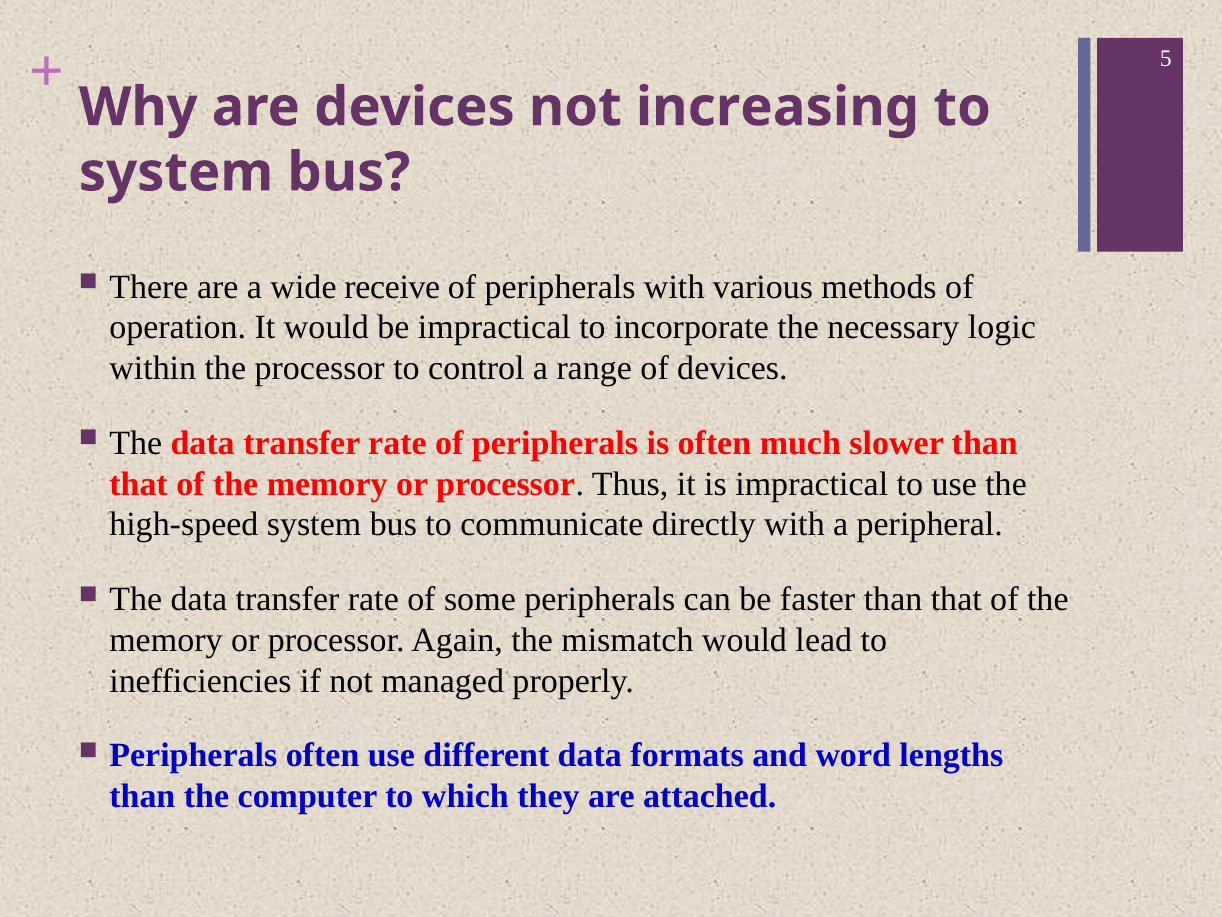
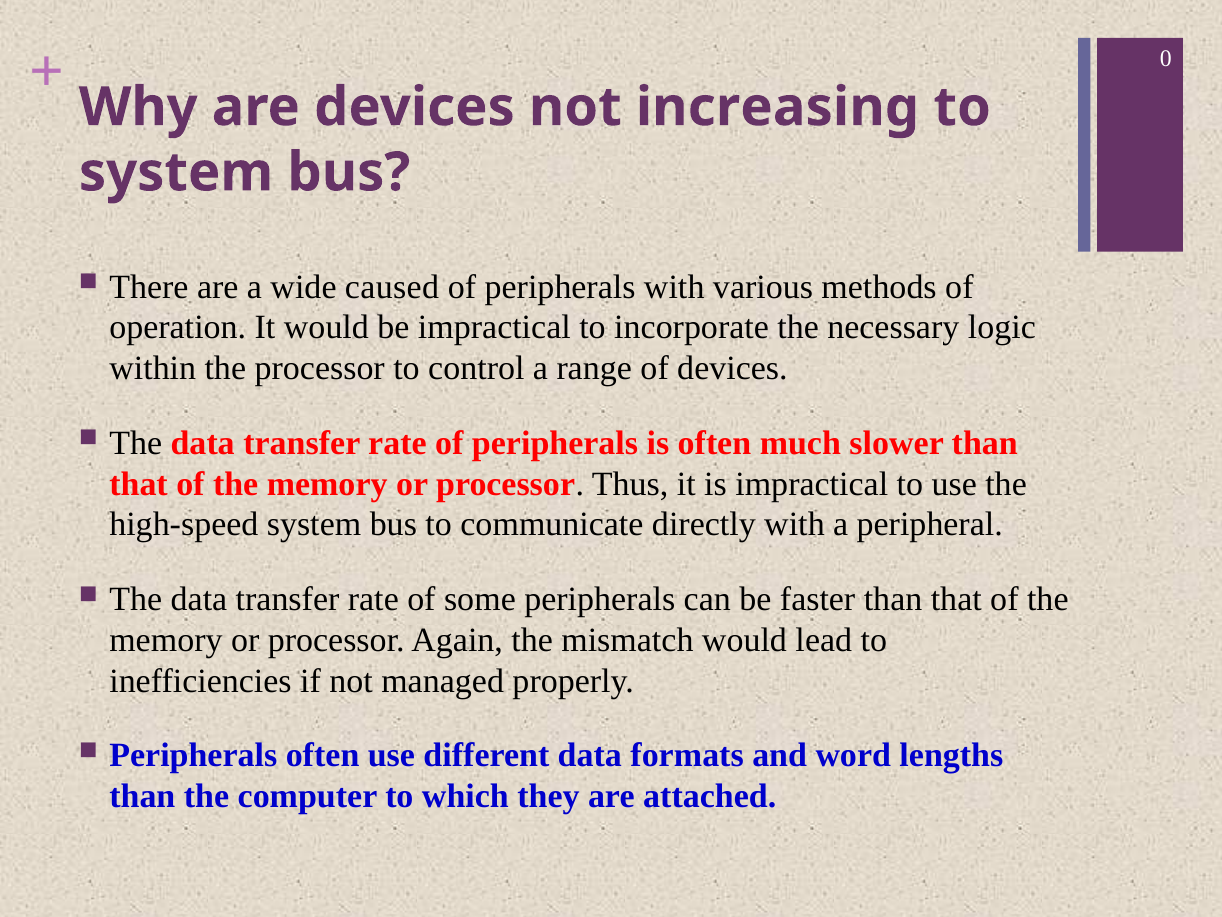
5: 5 -> 0 (1166, 58)
receive: receive -> caused (392, 287)
